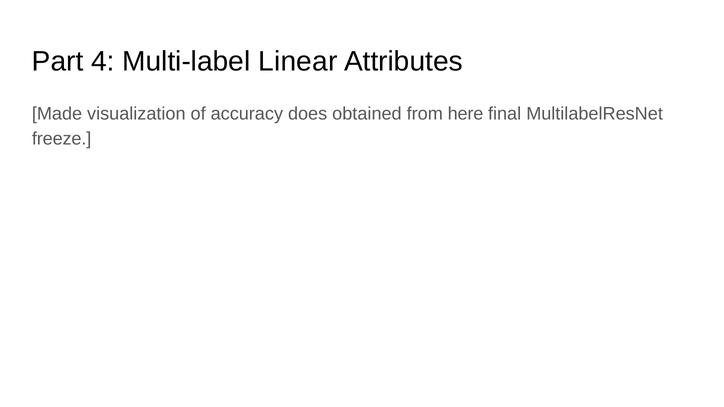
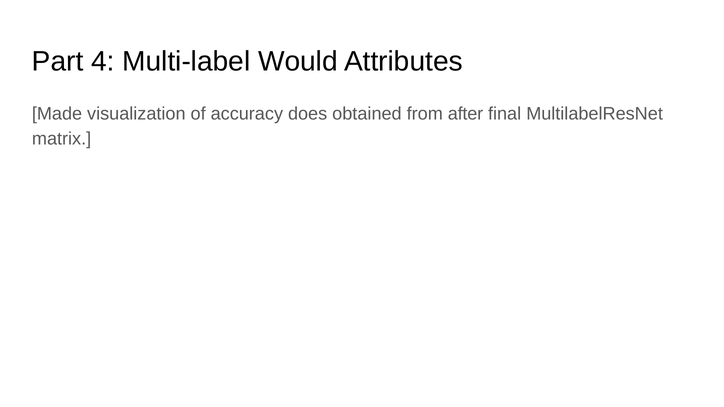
Linear: Linear -> Would (298, 61)
here: here -> after (466, 114)
freeze: freeze -> matrix (62, 139)
